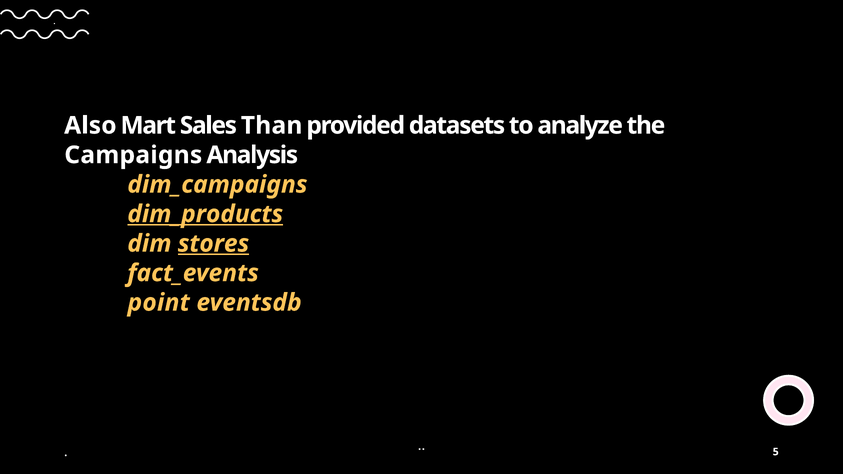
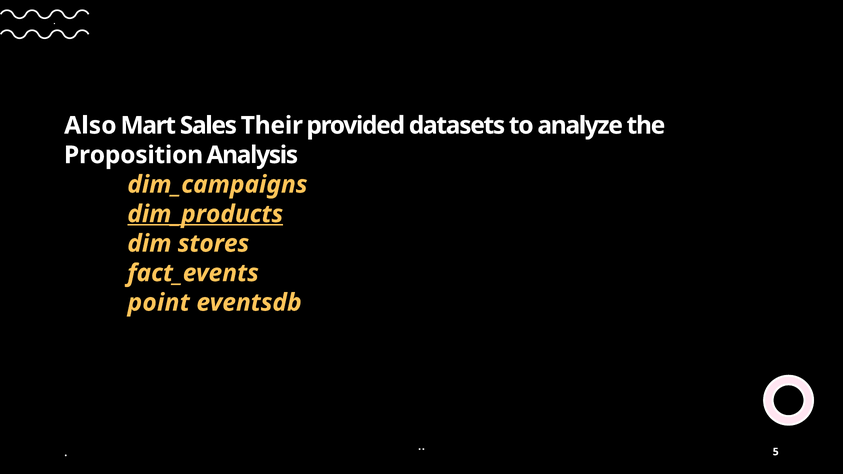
Than: Than -> Their (272, 126)
Campaigns: Campaigns -> Proposition (134, 155)
stores underline: present -> none (214, 244)
